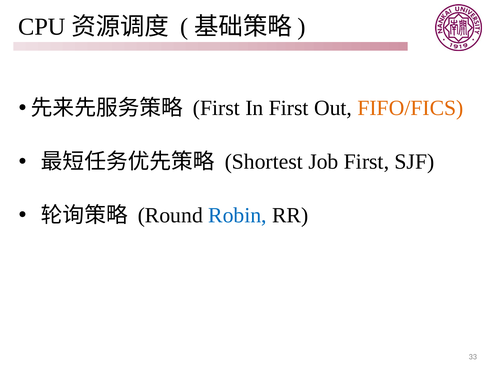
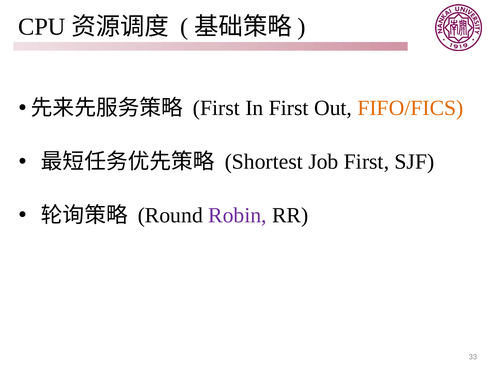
Robin colour: blue -> purple (238, 215)
